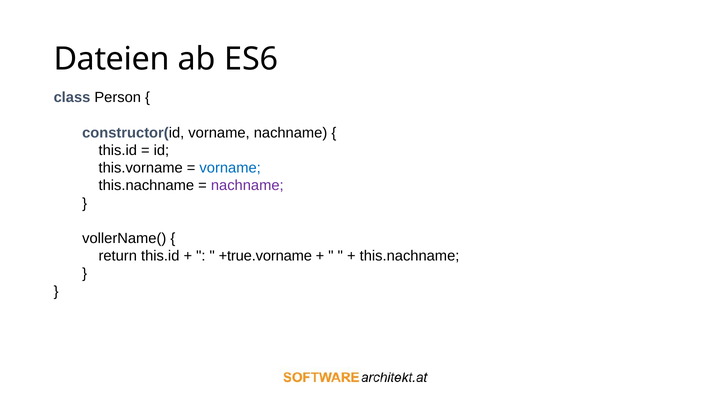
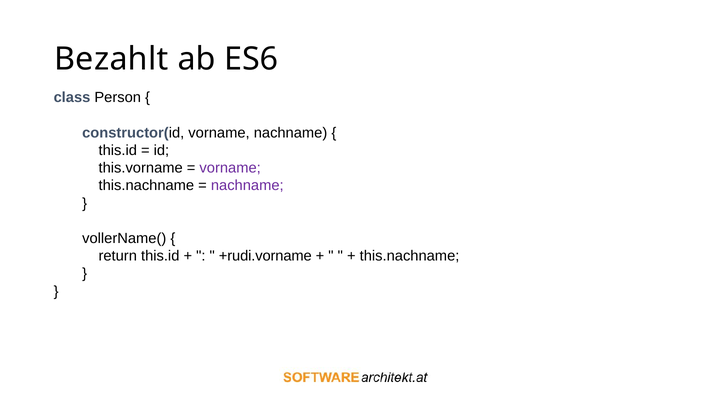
Dateien: Dateien -> Bezahlt (111, 59)
vorname colour: blue -> purple (230, 168)
+true.vorname: +true.vorname -> +rudi.vorname (265, 256)
